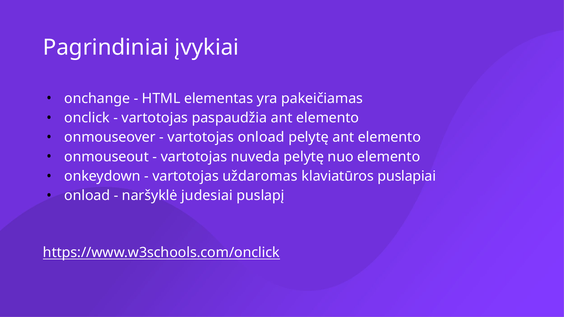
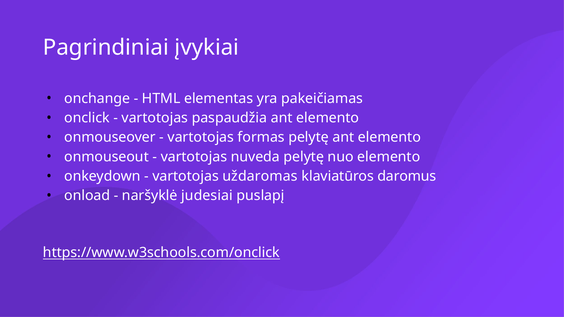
vartotojas onload: onload -> formas (261, 137)
puslapiai: puslapiai -> daromus (407, 176)
